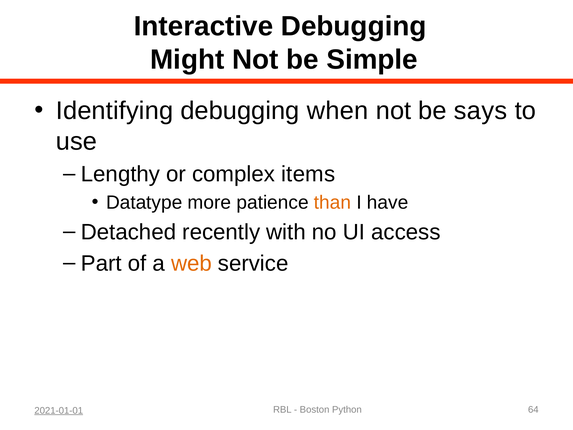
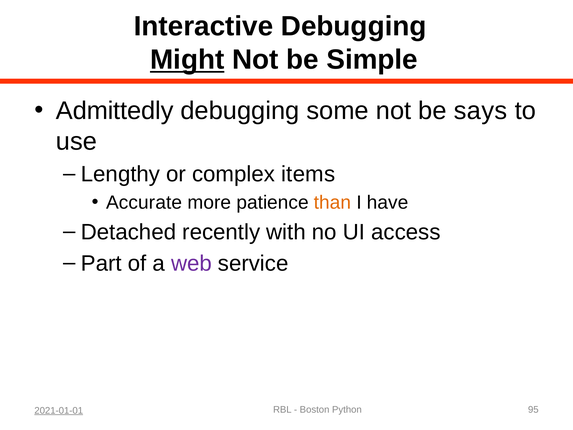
Might underline: none -> present (187, 60)
Identifying: Identifying -> Admittedly (115, 111)
when: when -> some (338, 111)
Datatype: Datatype -> Accurate (144, 203)
web colour: orange -> purple (191, 263)
64: 64 -> 95 (533, 409)
